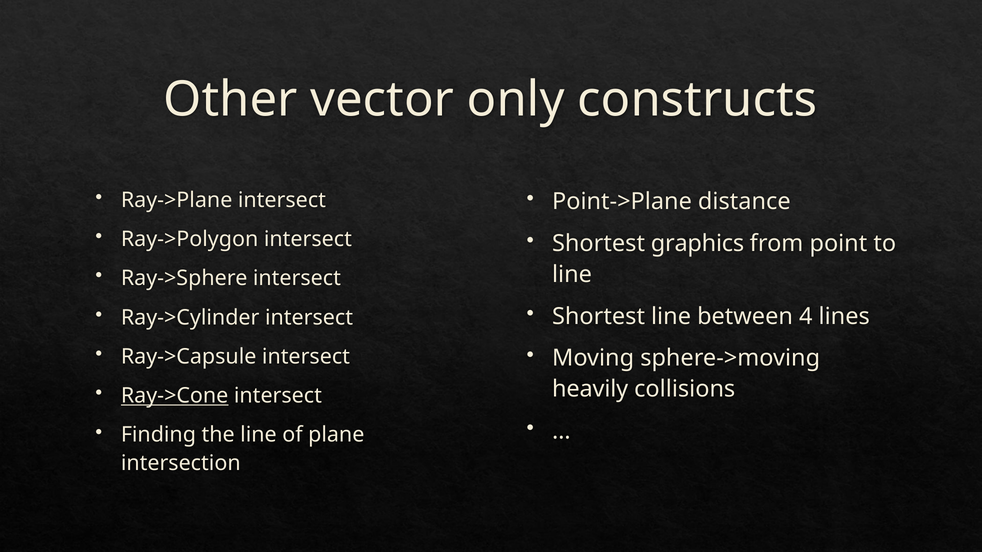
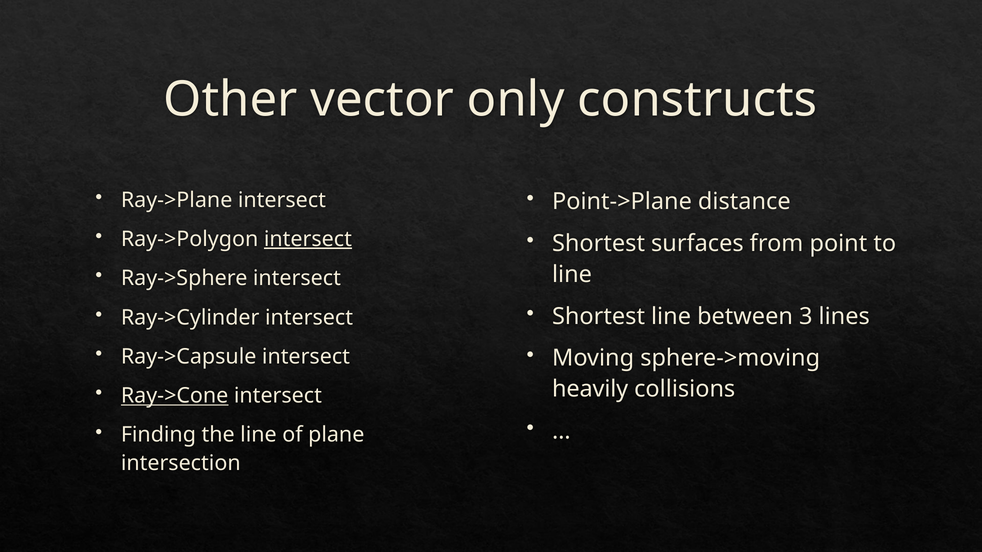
intersect underline: none -> present (308, 239)
graphics: graphics -> surfaces (697, 244)
4: 4 -> 3 (806, 317)
